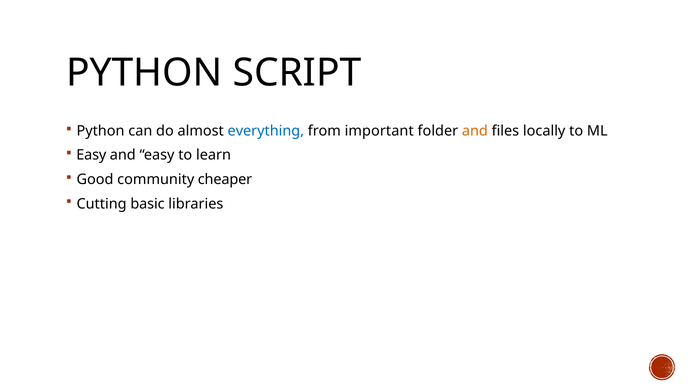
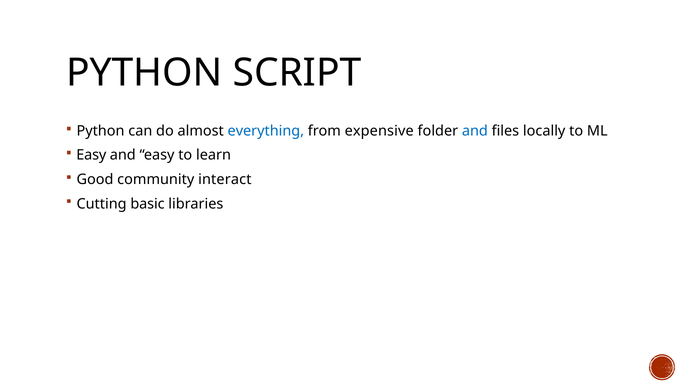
important: important -> expensive (379, 131)
and colour: orange -> blue (475, 131)
cheaper: cheaper -> interact (225, 180)
